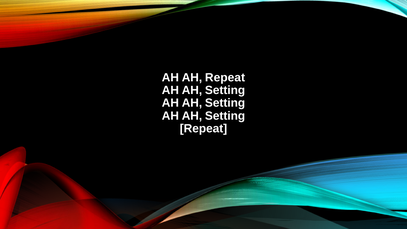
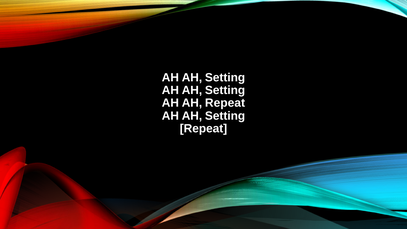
Repeat: Repeat -> Setting (225, 77)
Setting: Setting -> Repeat (225, 103)
